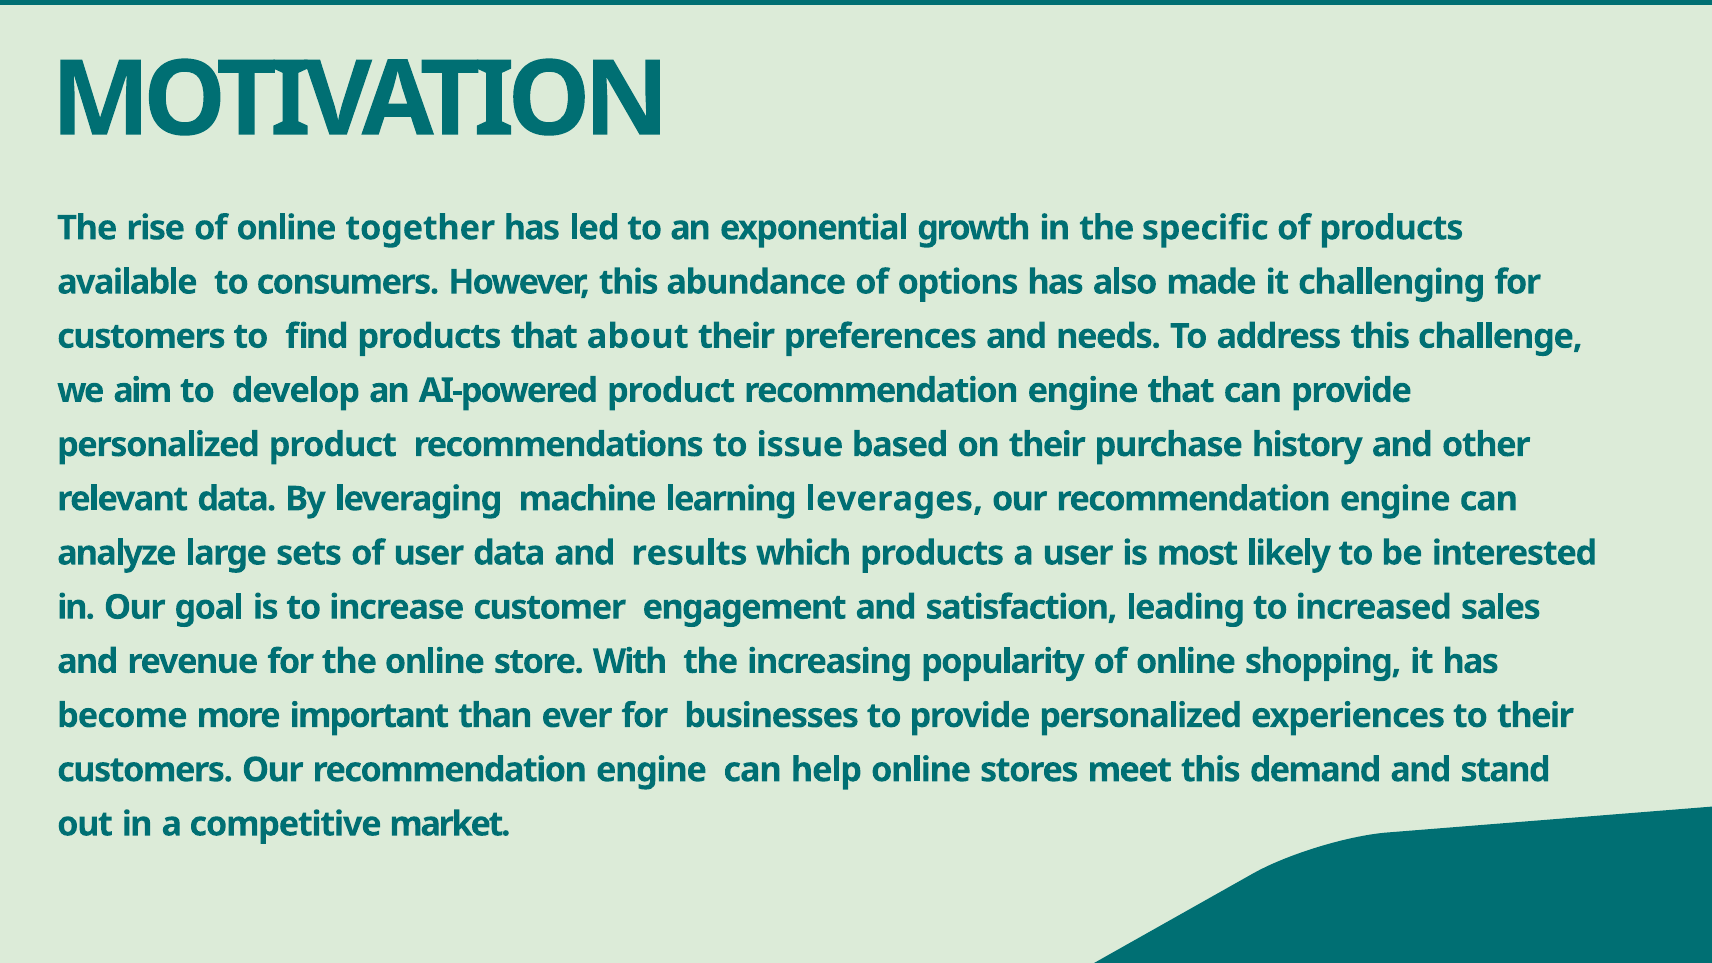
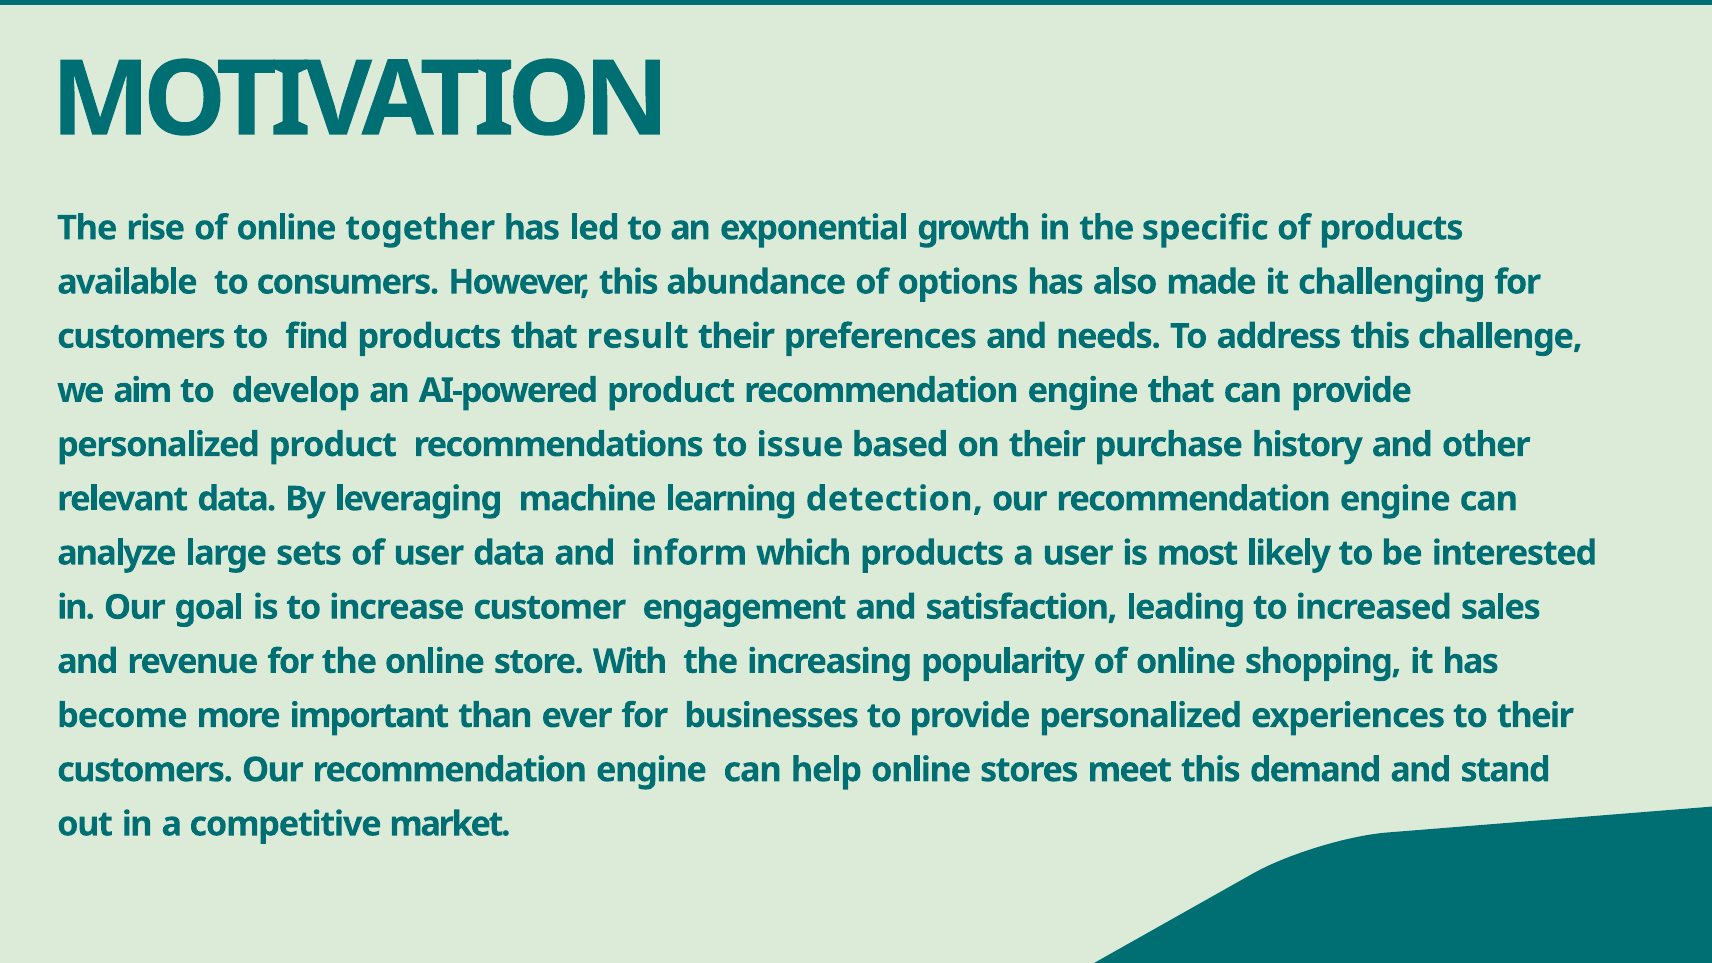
about: about -> result (638, 336)
leverages: leverages -> detection (894, 499)
results: results -> inform (689, 553)
